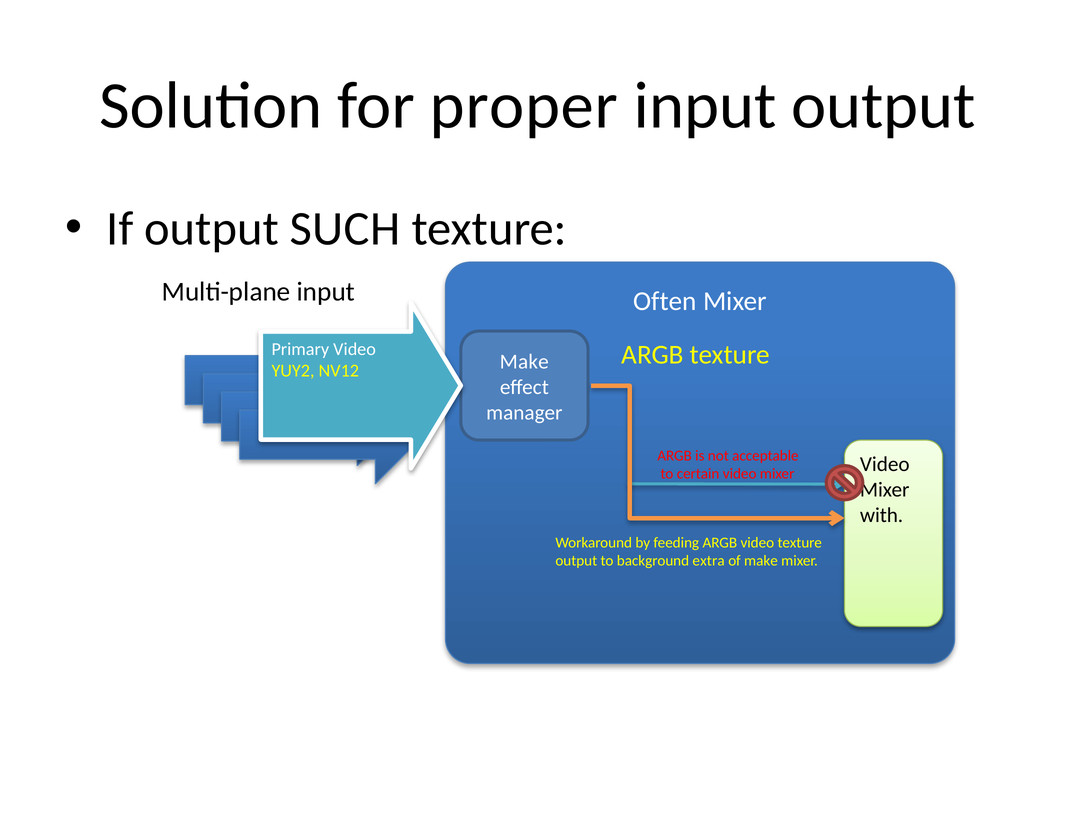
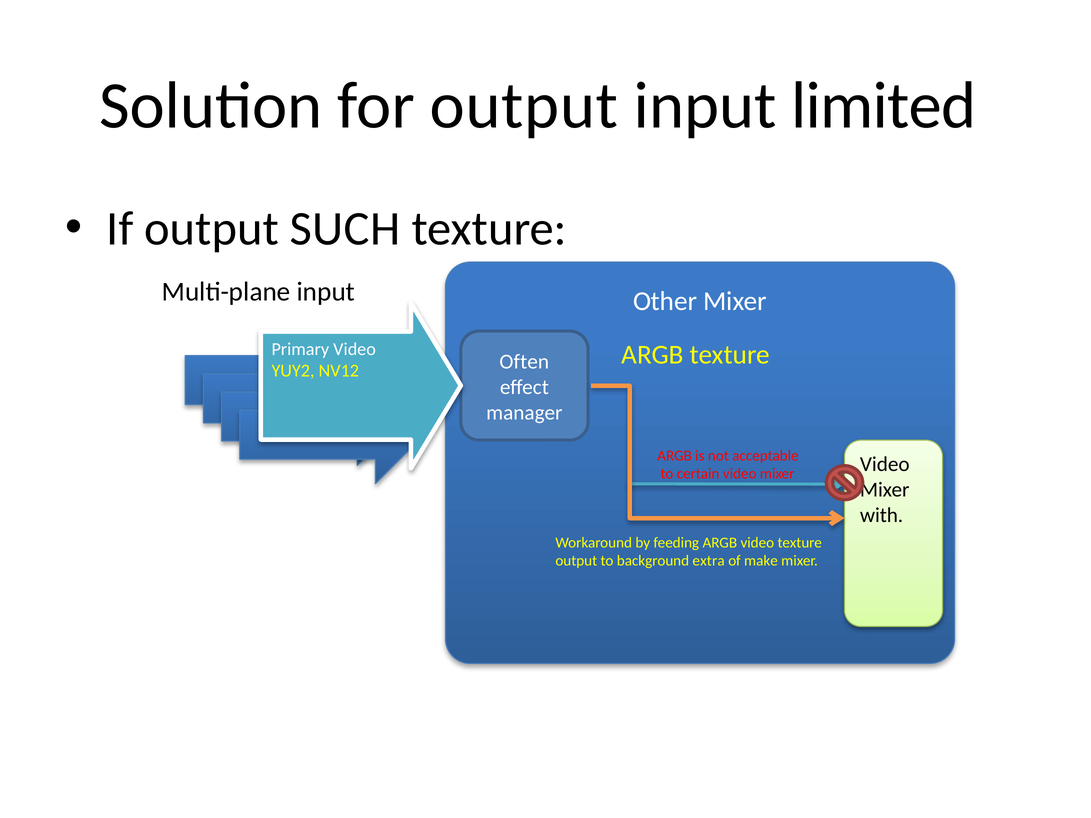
for proper: proper -> output (524, 106)
input output: output -> limited (884, 106)
Often: Often -> Other (665, 301)
Make: Make -> Often (524, 362)
